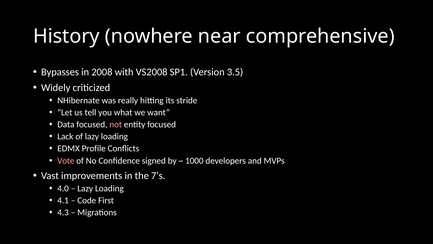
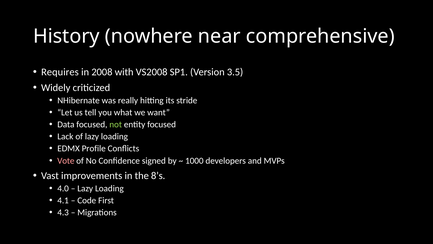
Bypasses: Bypasses -> Requires (60, 72)
not colour: pink -> light green (116, 124)
7’s: 7’s -> 8’s (158, 175)
